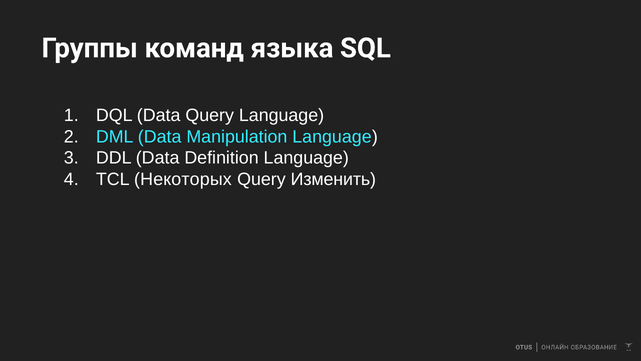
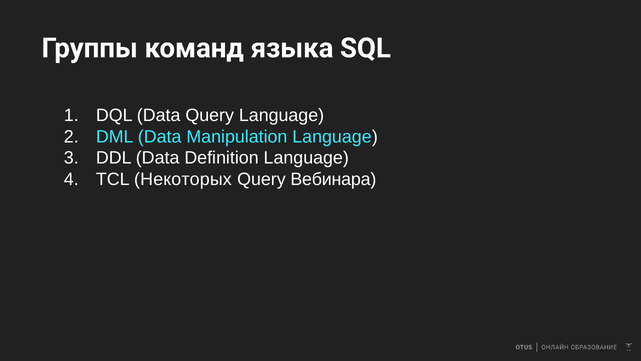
Изменить: Изменить -> Вебинара (333, 179)
